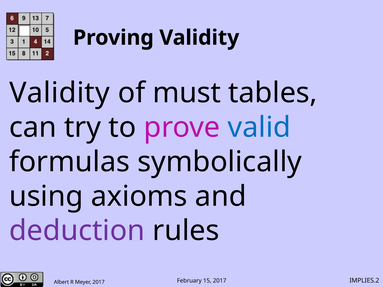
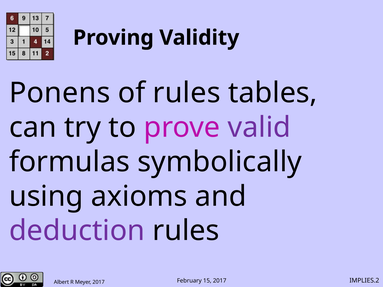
Validity: Validity -> Ponens (60, 93)
of must: must -> rules (187, 93)
valid colour: blue -> purple (259, 128)
